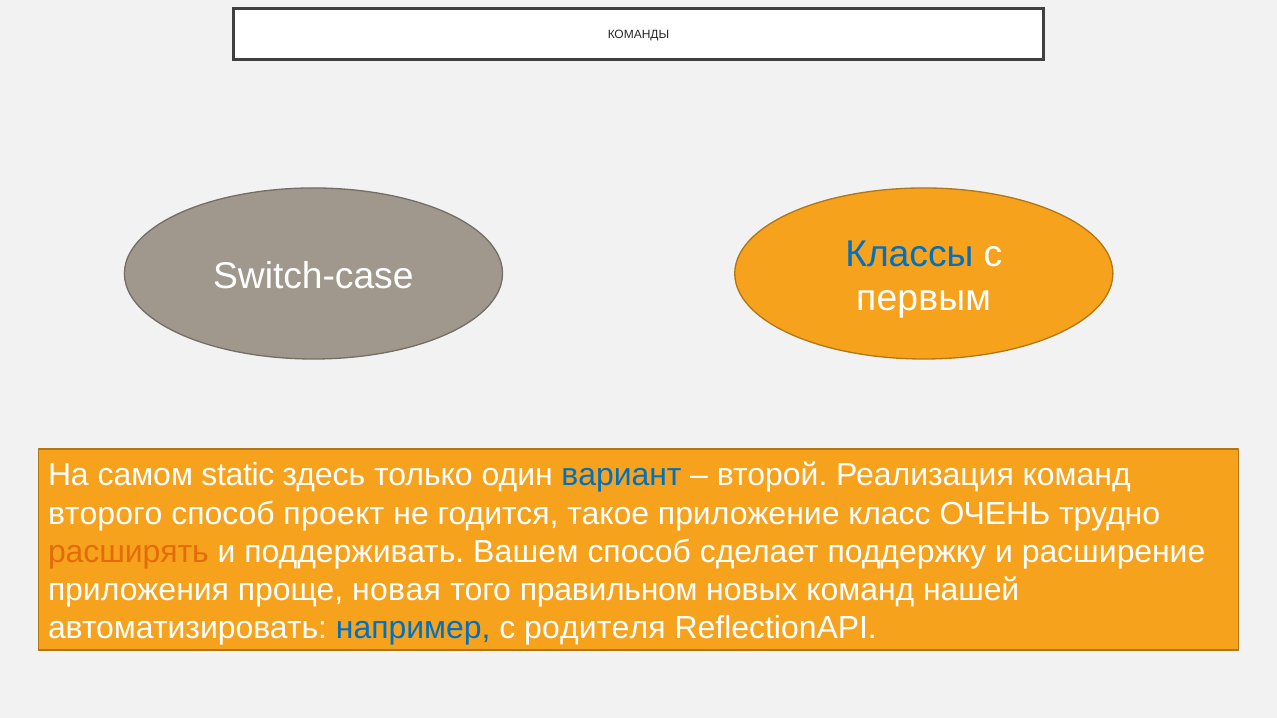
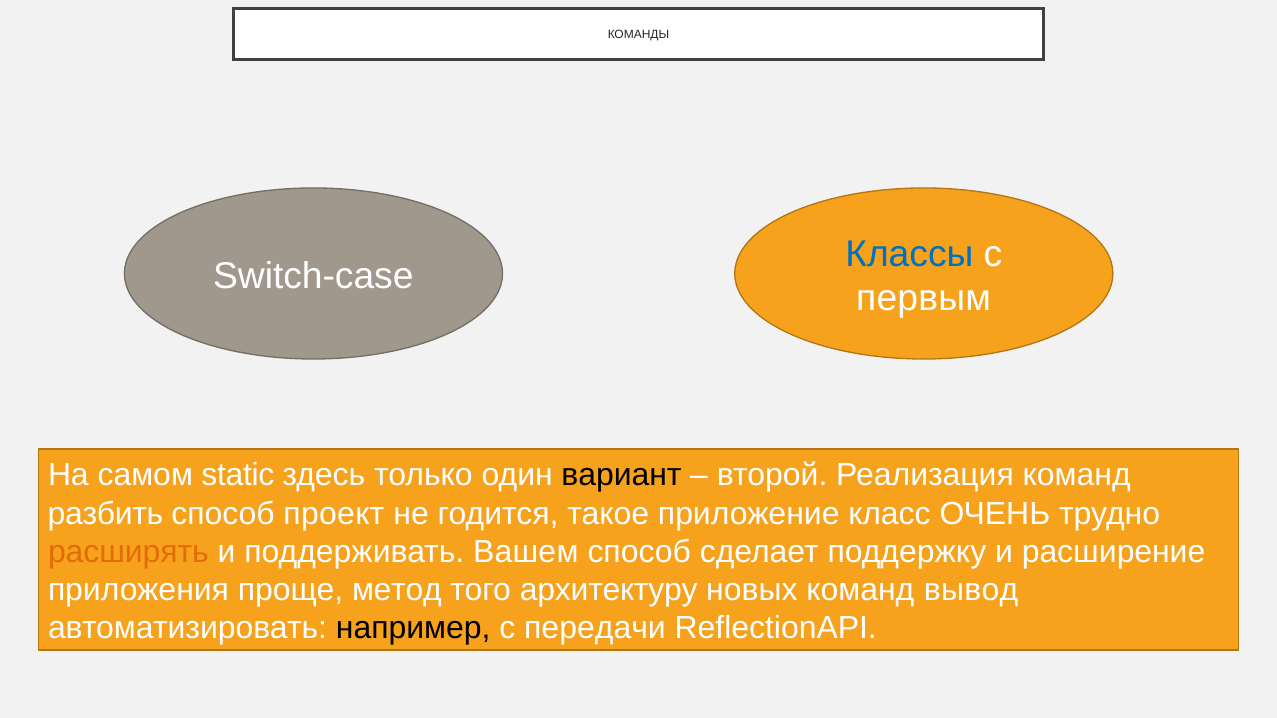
вариант colour: blue -> black (621, 475)
второго: второго -> разбить (105, 514)
новая: новая -> метод (397, 590)
правильном: правильном -> архитектуру (609, 590)
нашей: нашей -> вывод (971, 590)
например colour: blue -> black (413, 629)
родителя: родителя -> передачи (595, 629)
